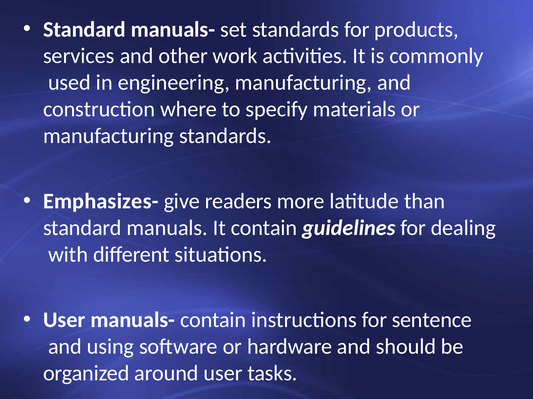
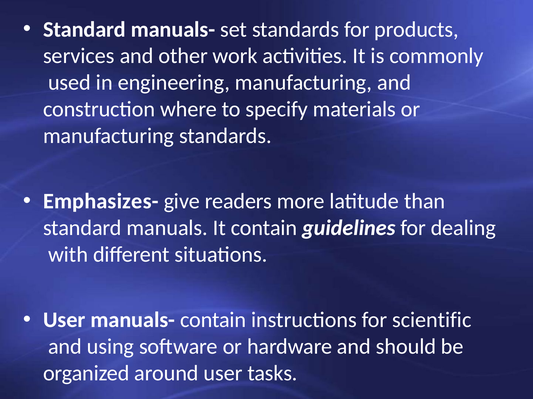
sentence: sentence -> scientific (432, 321)
